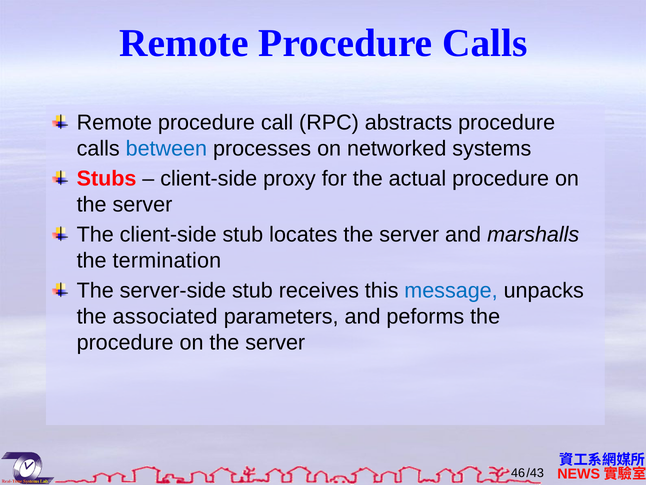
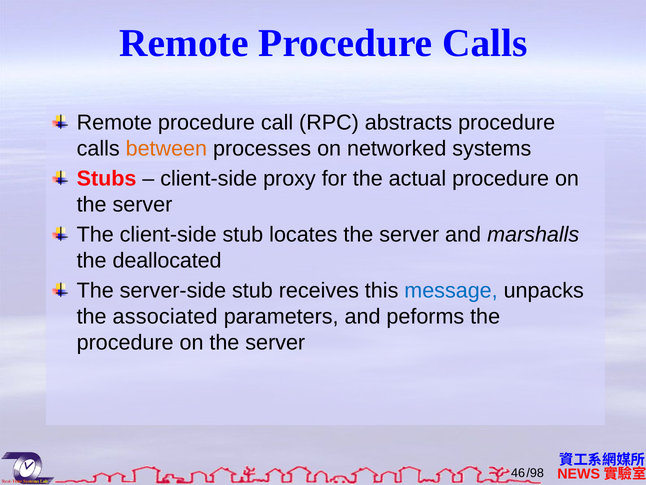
between colour: blue -> orange (166, 148)
termination: termination -> deallocated (167, 260)
/43: /43 -> /98 (535, 473)
